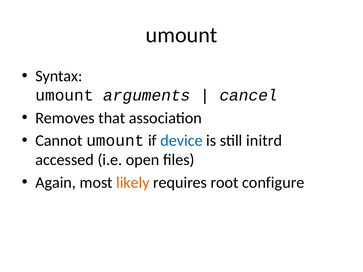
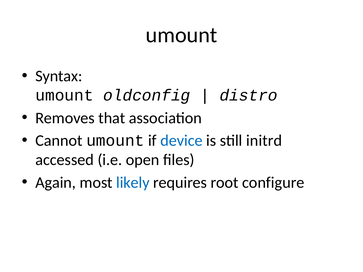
arguments: arguments -> oldconfig (147, 96)
cancel: cancel -> distro (249, 96)
likely colour: orange -> blue (133, 183)
